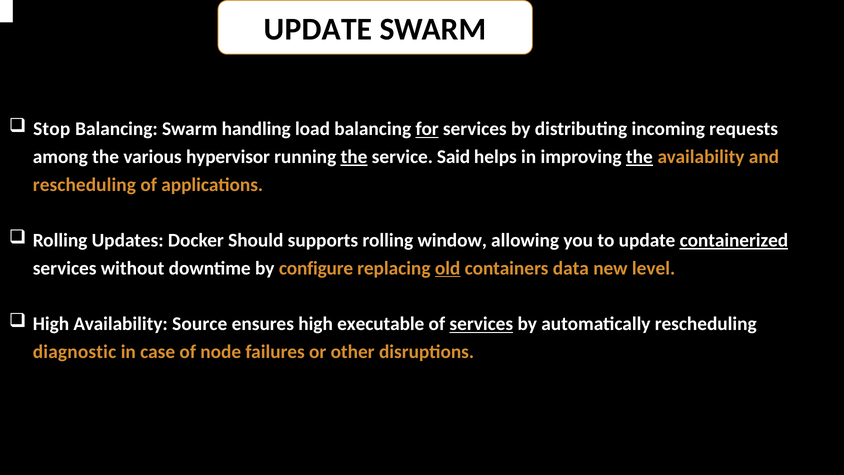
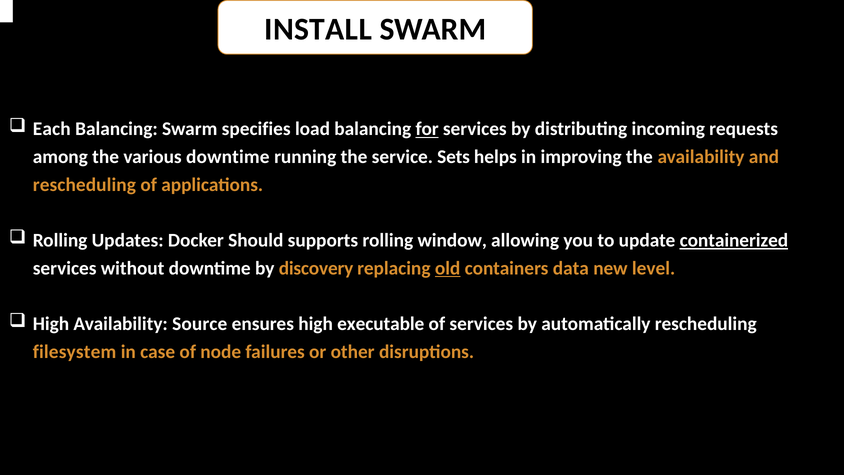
UPDATE: UPDATE -> INSTALL (318, 29)
Stop: Stop -> Each (52, 129)
handling: handling -> specifies (256, 129)
various hypervisor: hypervisor -> downtime (228, 157)
the underline: present -> none (354, 157)
Said: Said -> Sets (454, 157)
the underline: present -> none (639, 157)
configure: configure -> discovery (316, 268)
services underline: present -> none (481, 324)
diagnostic: diagnostic -> filesystem (75, 352)
